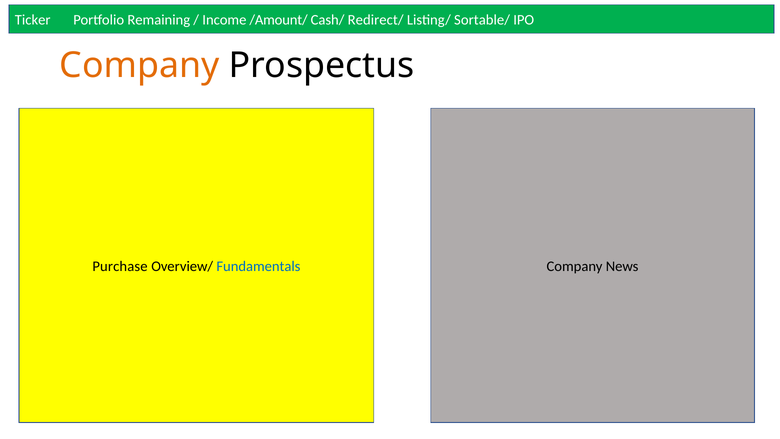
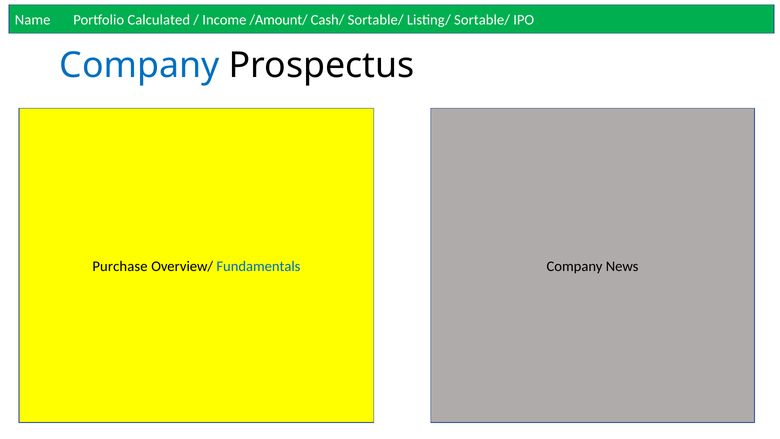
Ticker: Ticker -> Name (33, 20)
Remaining: Remaining -> Calculated (159, 20)
Cash/ Redirect/: Redirect/ -> Sortable/ (376, 20)
Company colour: orange -> blue (139, 66)
